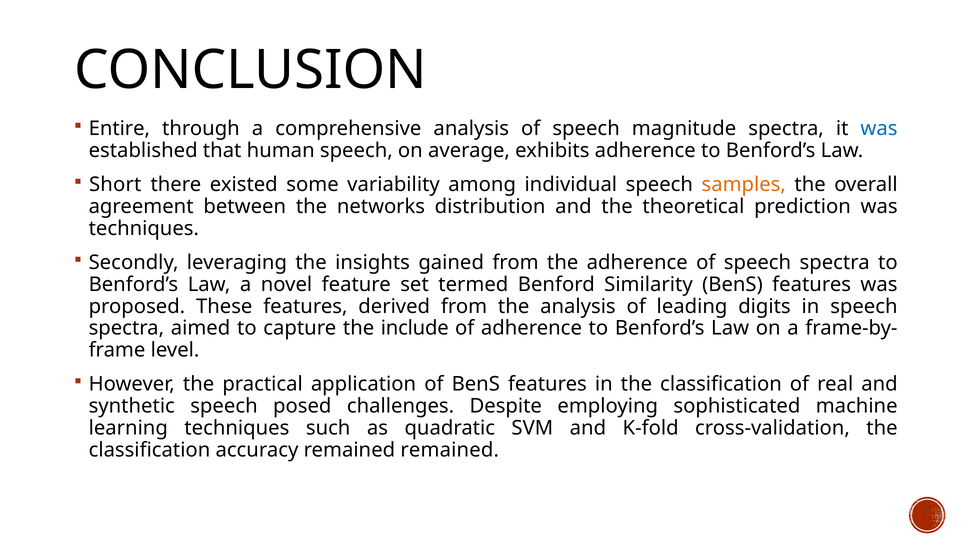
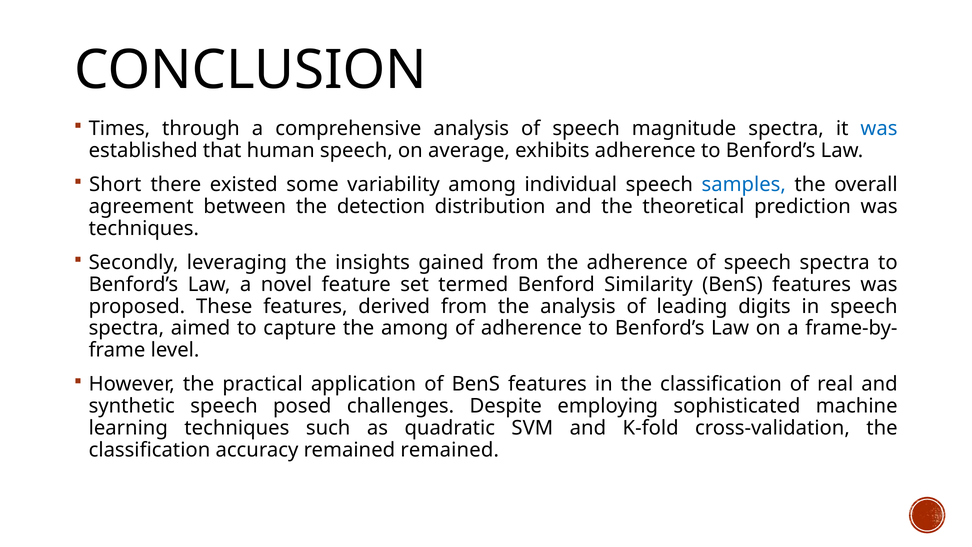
Entire: Entire -> Times (119, 129)
samples colour: orange -> blue (744, 185)
networks: networks -> detection (381, 207)
the include: include -> among (415, 328)
